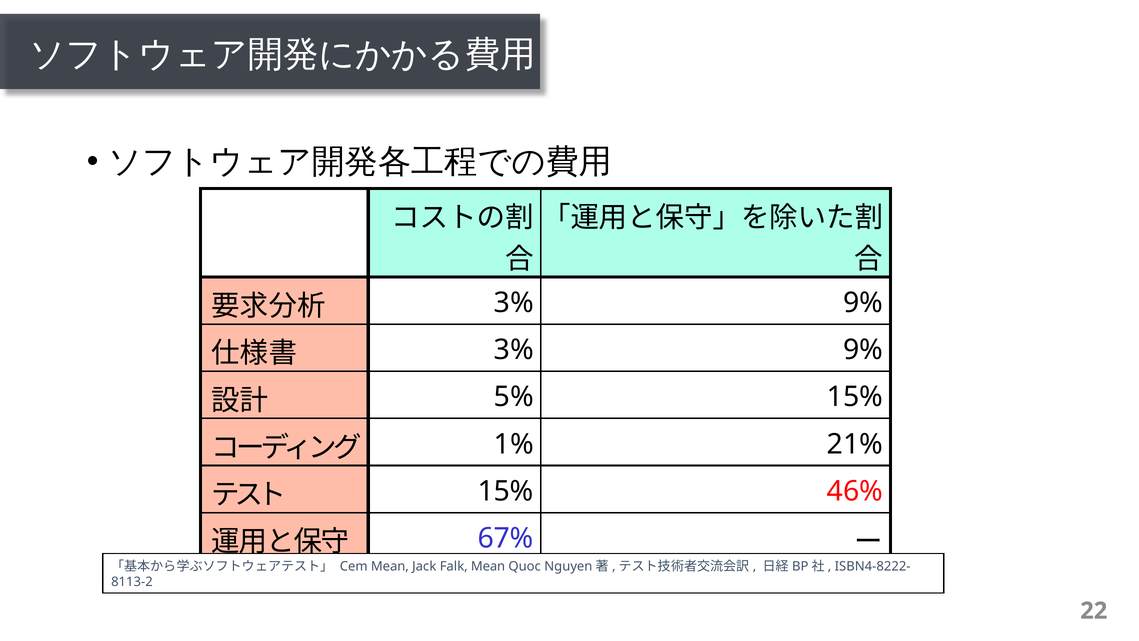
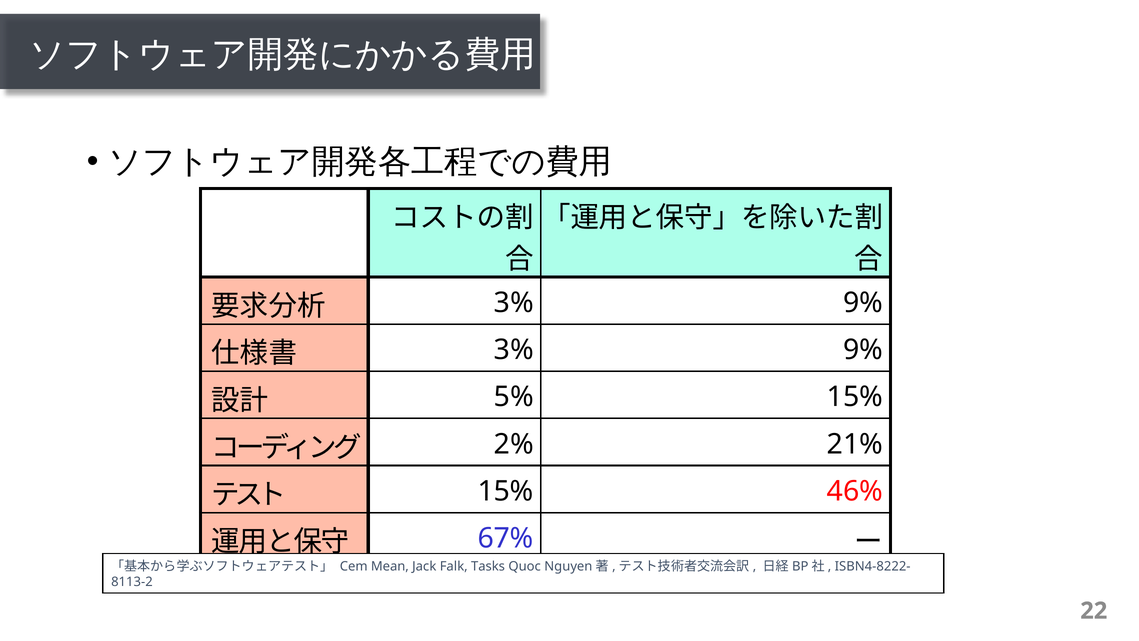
1%: 1% -> 2% (514, 444)
Falk Mean: Mean -> Tasks (488, 566)
